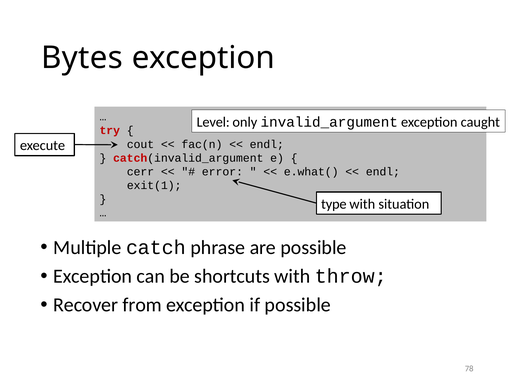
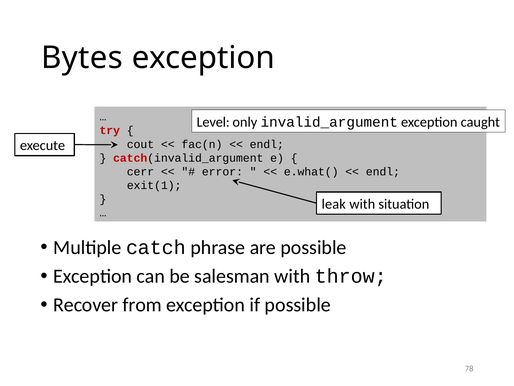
type: type -> leak (334, 204)
shortcuts: shortcuts -> salesman (232, 276)
